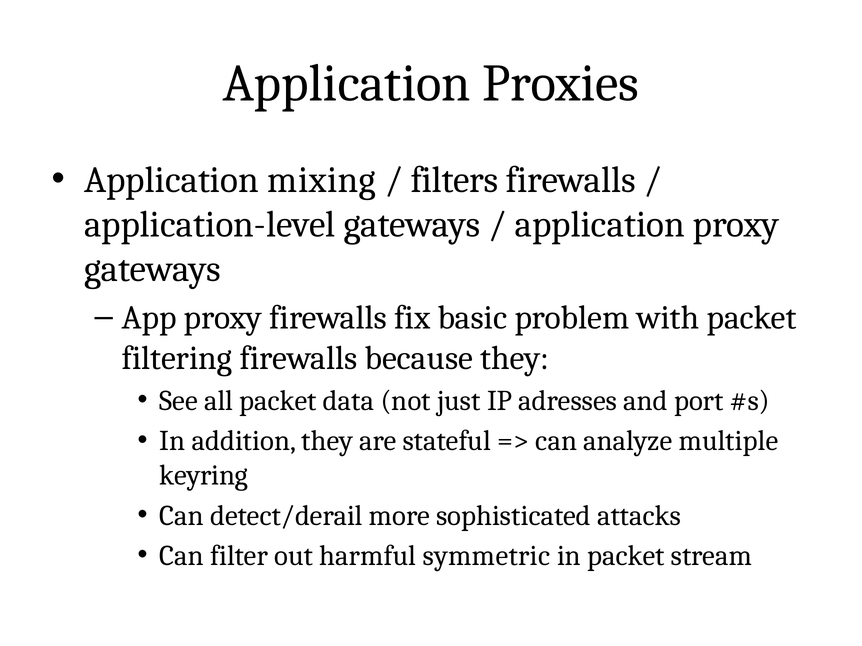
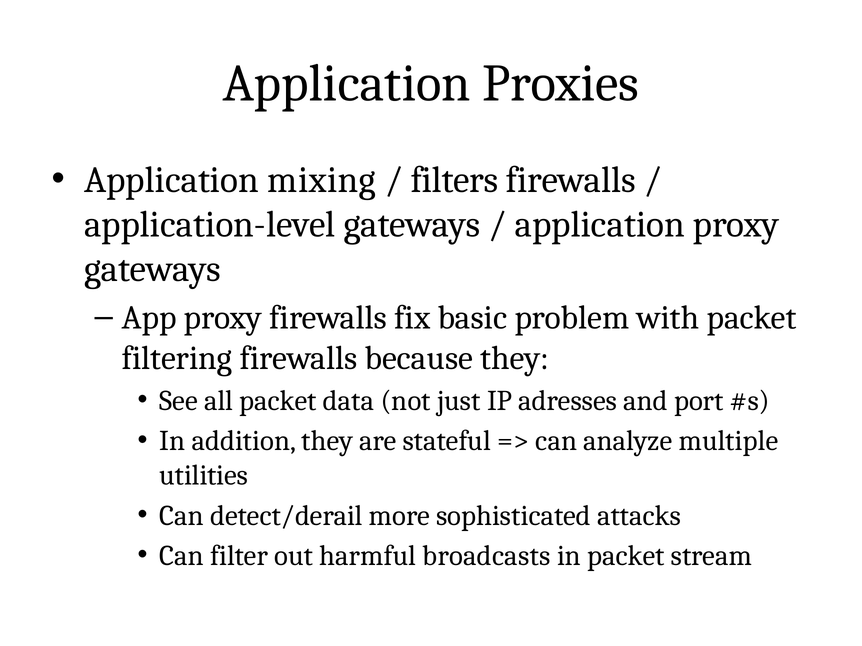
keyring: keyring -> utilities (204, 476)
symmetric: symmetric -> broadcasts (486, 556)
